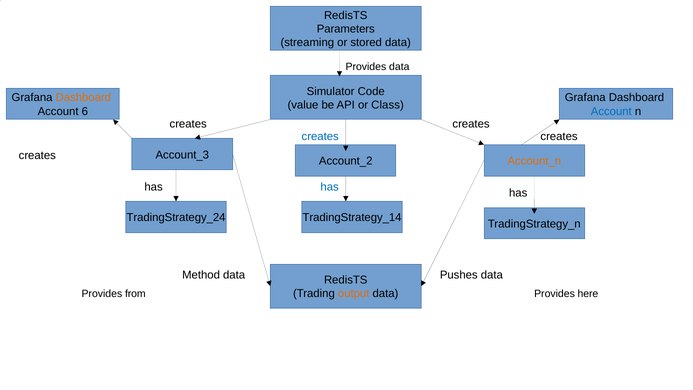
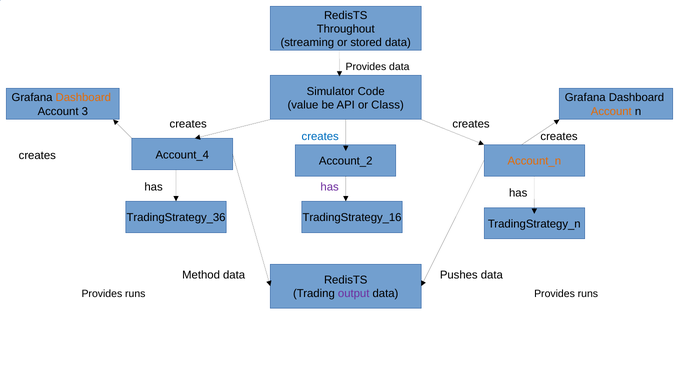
Parameters: Parameters -> Throughout (346, 29)
6: 6 -> 3 (85, 111)
Account colour: blue -> orange (611, 111)
Account_3: Account_3 -> Account_4 (182, 155)
has colour: blue -> purple (330, 187)
TradingStrategy_24: TradingStrategy_24 -> TradingStrategy_36 (176, 218)
TradingStrategy_14: TradingStrategy_14 -> TradingStrategy_16 (352, 218)
output colour: orange -> purple (354, 294)
from: from -> runs (135, 294)
here: here -> runs (588, 294)
